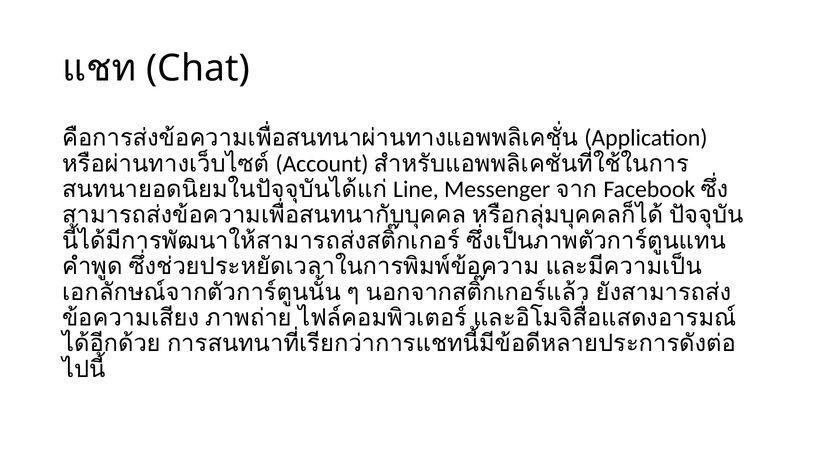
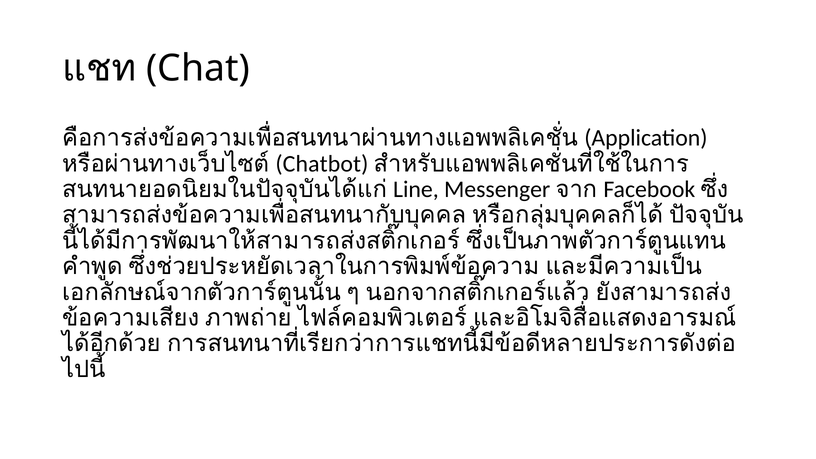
Account: Account -> Chatbot (322, 164)
